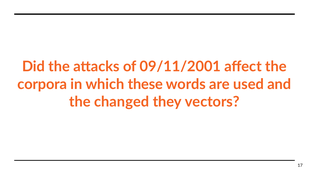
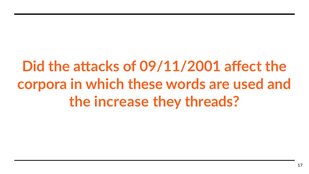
changed: changed -> increase (122, 102)
vectors: vectors -> threads (212, 102)
